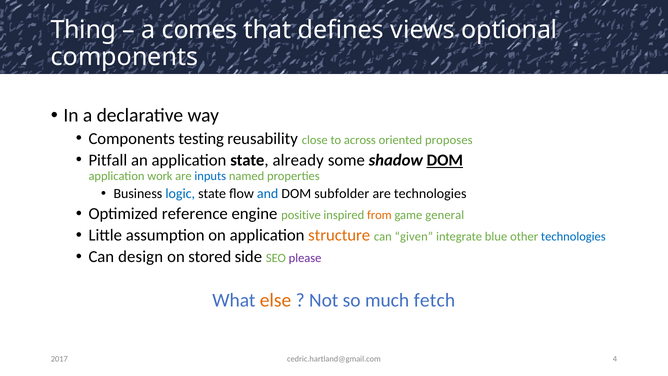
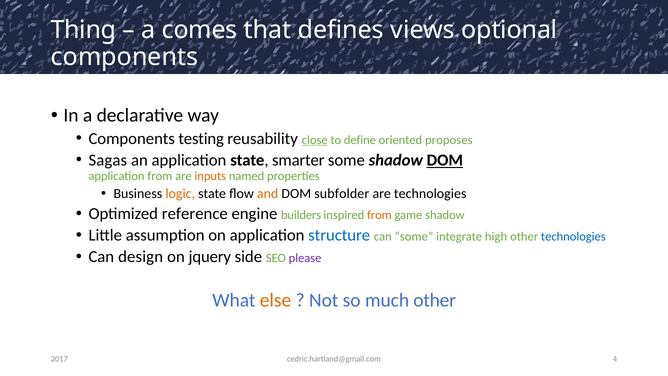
close underline: none -> present (315, 140)
across: across -> define (360, 140)
Pitfall: Pitfall -> Sagas (108, 160)
already: already -> smarter (298, 160)
application work: work -> from (160, 176)
inputs colour: blue -> orange (210, 176)
logic colour: blue -> orange (180, 194)
and colour: blue -> orange (268, 194)
positive: positive -> builders (301, 215)
game general: general -> shadow (445, 215)
structure colour: orange -> blue (339, 235)
can given: given -> some (414, 236)
blue: blue -> high (496, 236)
stored: stored -> jquery (210, 257)
much fetch: fetch -> other (435, 300)
